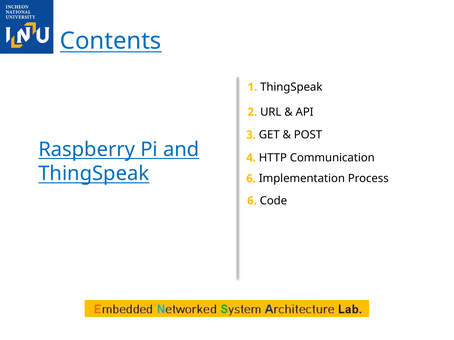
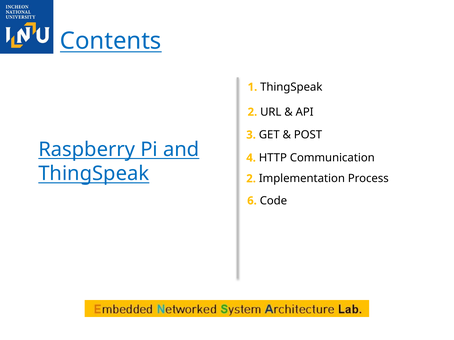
ThingSpeak 6: 6 -> 2 (251, 179)
